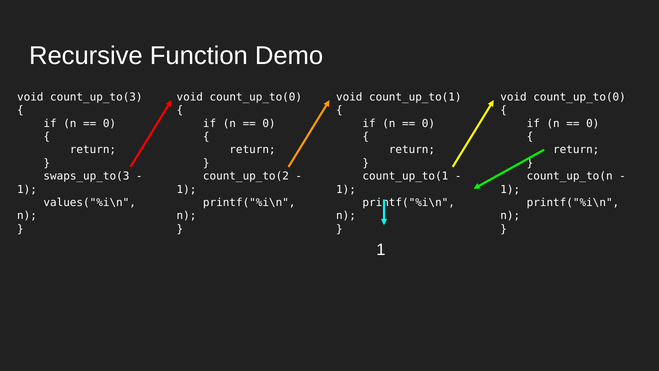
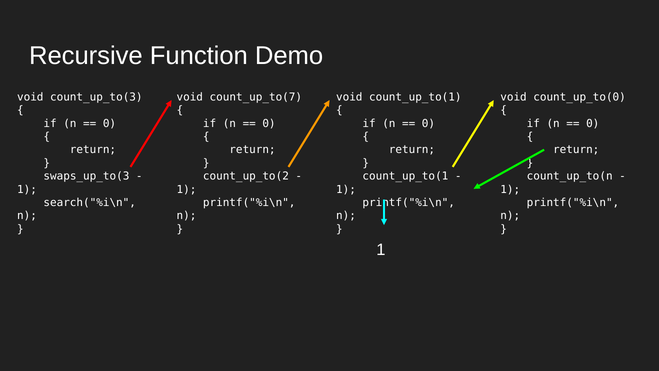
count_up_to(0: count_up_to(0 -> count_up_to(7 (256, 97)
values("%i\n: values("%i\n -> search("%i\n (90, 202)
